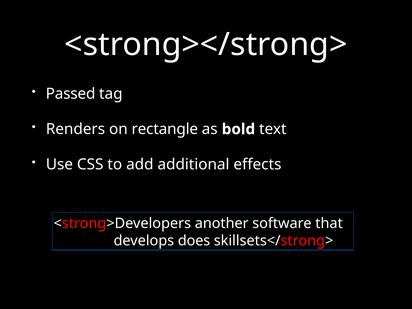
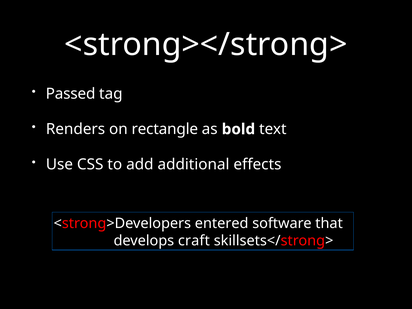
another: another -> entered (222, 223)
does: does -> craft (194, 241)
